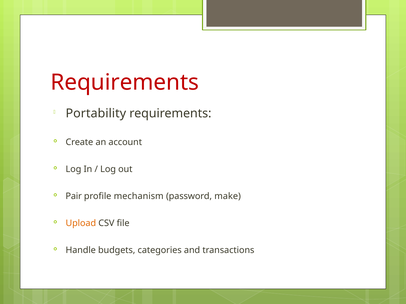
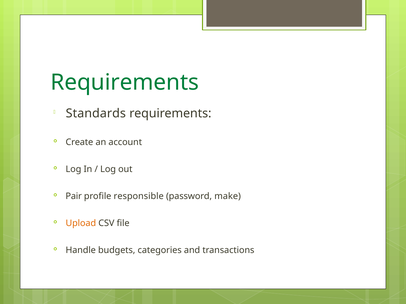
Requirements colour: red -> green (125, 82)
Portability: Portability -> Standards (96, 114)
mechanism: mechanism -> responsible (139, 196)
